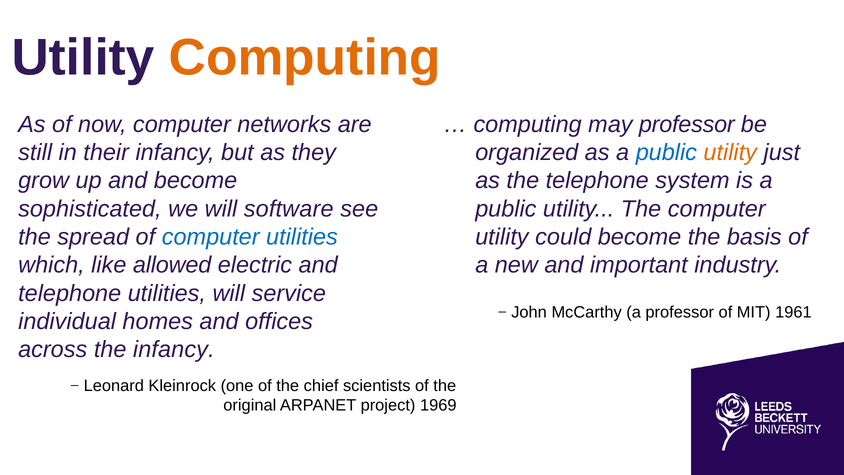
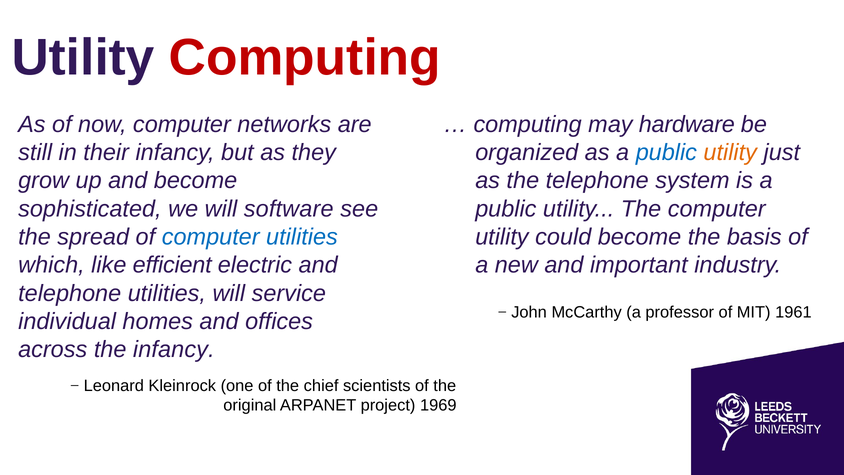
Computing colour: orange -> red (305, 58)
may professor: professor -> hardware (687, 124)
allowed: allowed -> efficient (172, 265)
